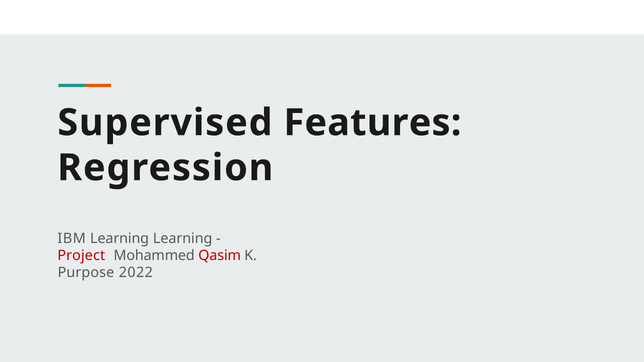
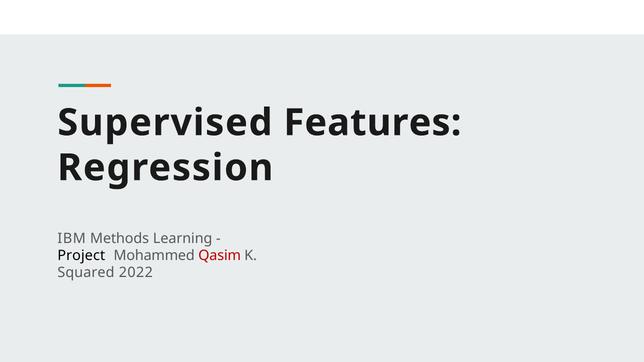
IBM Learning: Learning -> Methods (120, 238)
Project colour: red -> black (81, 256)
Purpose: Purpose -> Squared (86, 273)
